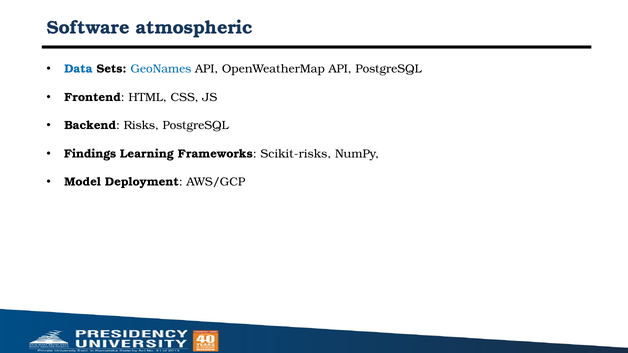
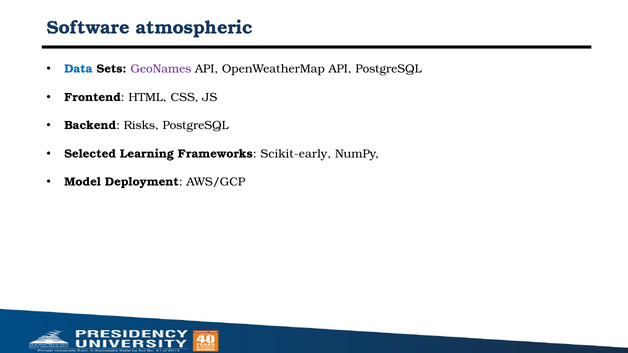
GeoNames colour: blue -> purple (161, 69)
Findings: Findings -> Selected (90, 154)
Scikit-risks: Scikit-risks -> Scikit-early (296, 154)
